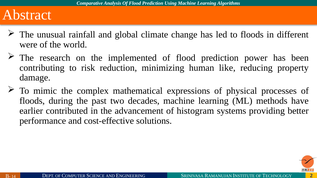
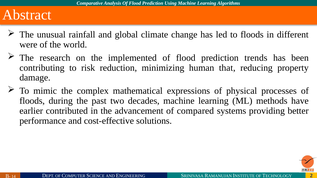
power: power -> trends (256, 58)
like: like -> that (227, 68)
histogram: histogram -> compared (195, 111)
